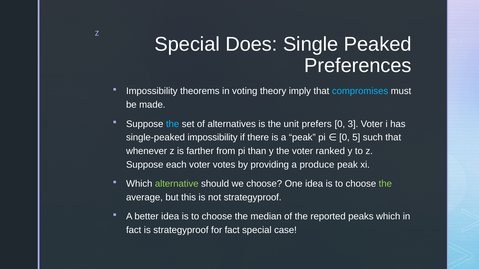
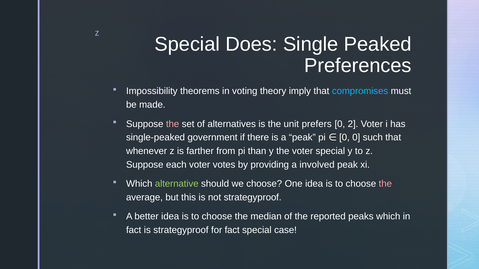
the colour: light blue -> pink (173, 124)
3: 3 -> 2 (353, 124)
single-peaked impossibility: impossibility -> government (213, 138)
0 5: 5 -> 0 (356, 138)
voter ranked: ranked -> special (330, 151)
produce: produce -> involved (317, 165)
the colour: light green -> pink (385, 184)
